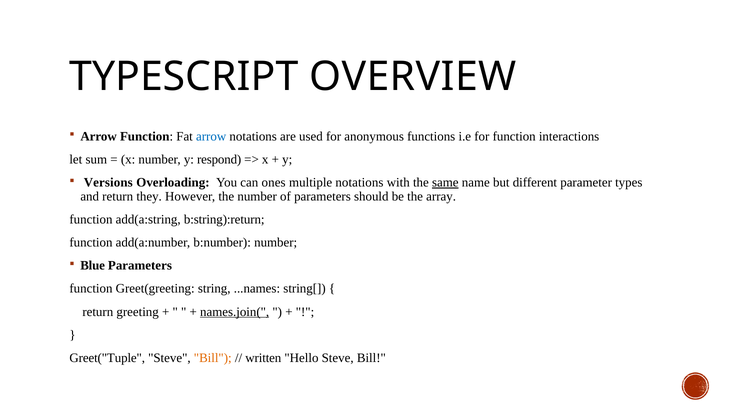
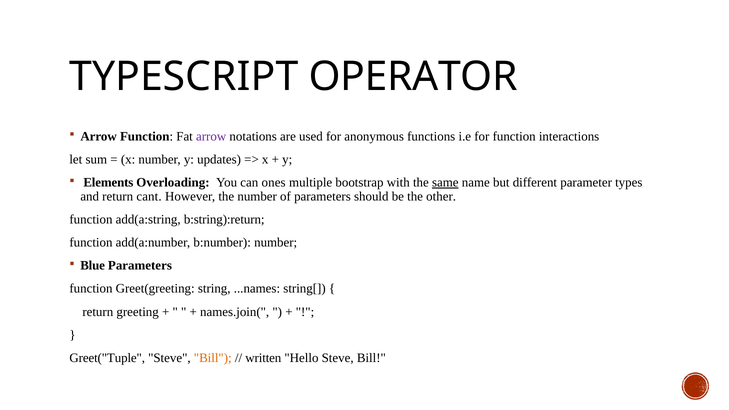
OVERVIEW: OVERVIEW -> OPERATOR (413, 77)
arrow colour: blue -> purple (211, 136)
respond: respond -> updates (219, 160)
Versions: Versions -> Elements (108, 183)
multiple notations: notations -> bootstrap (359, 183)
they: they -> cant (149, 197)
array: array -> other (441, 197)
names.join( underline: present -> none (235, 312)
